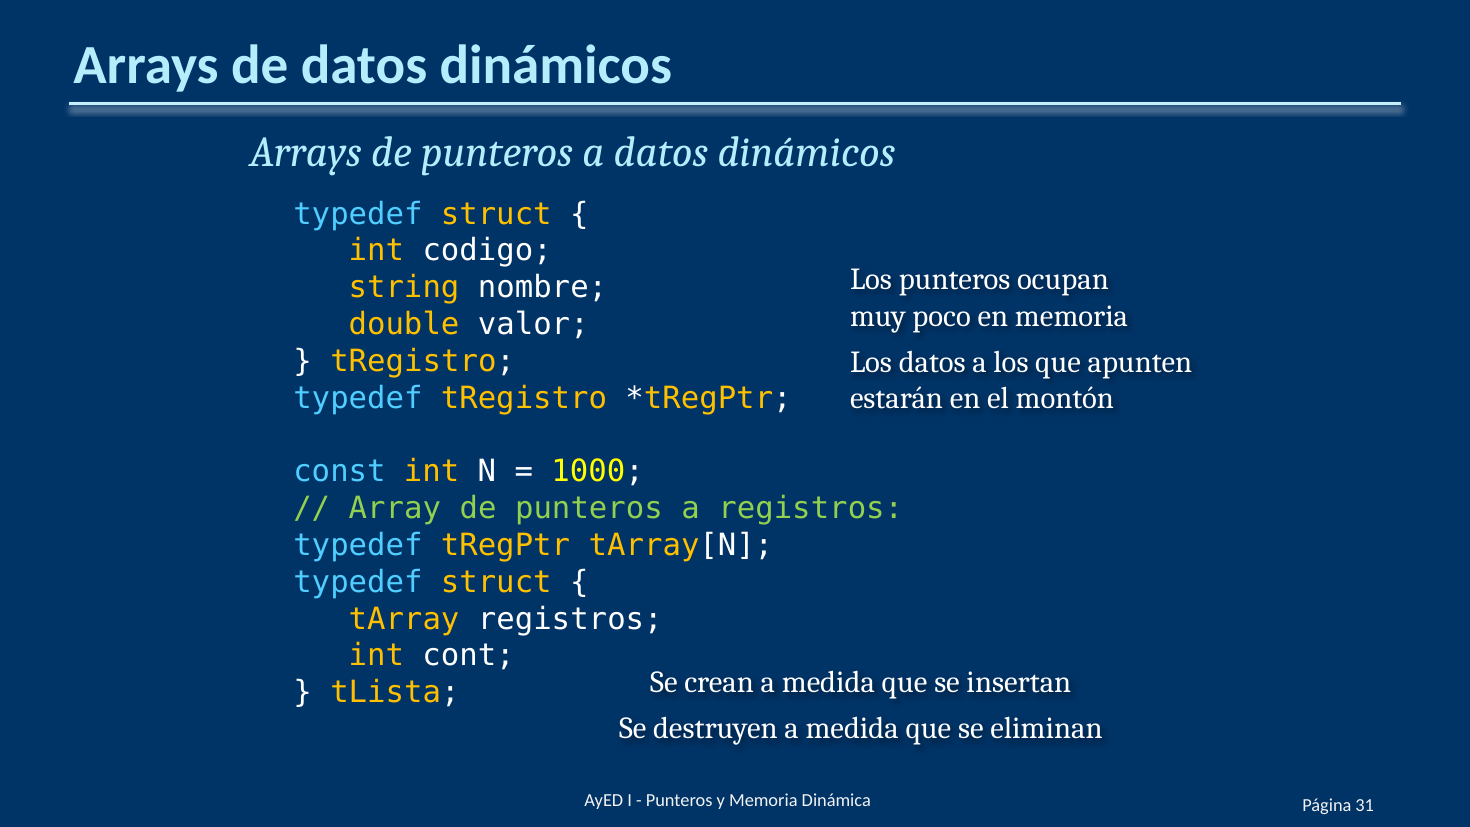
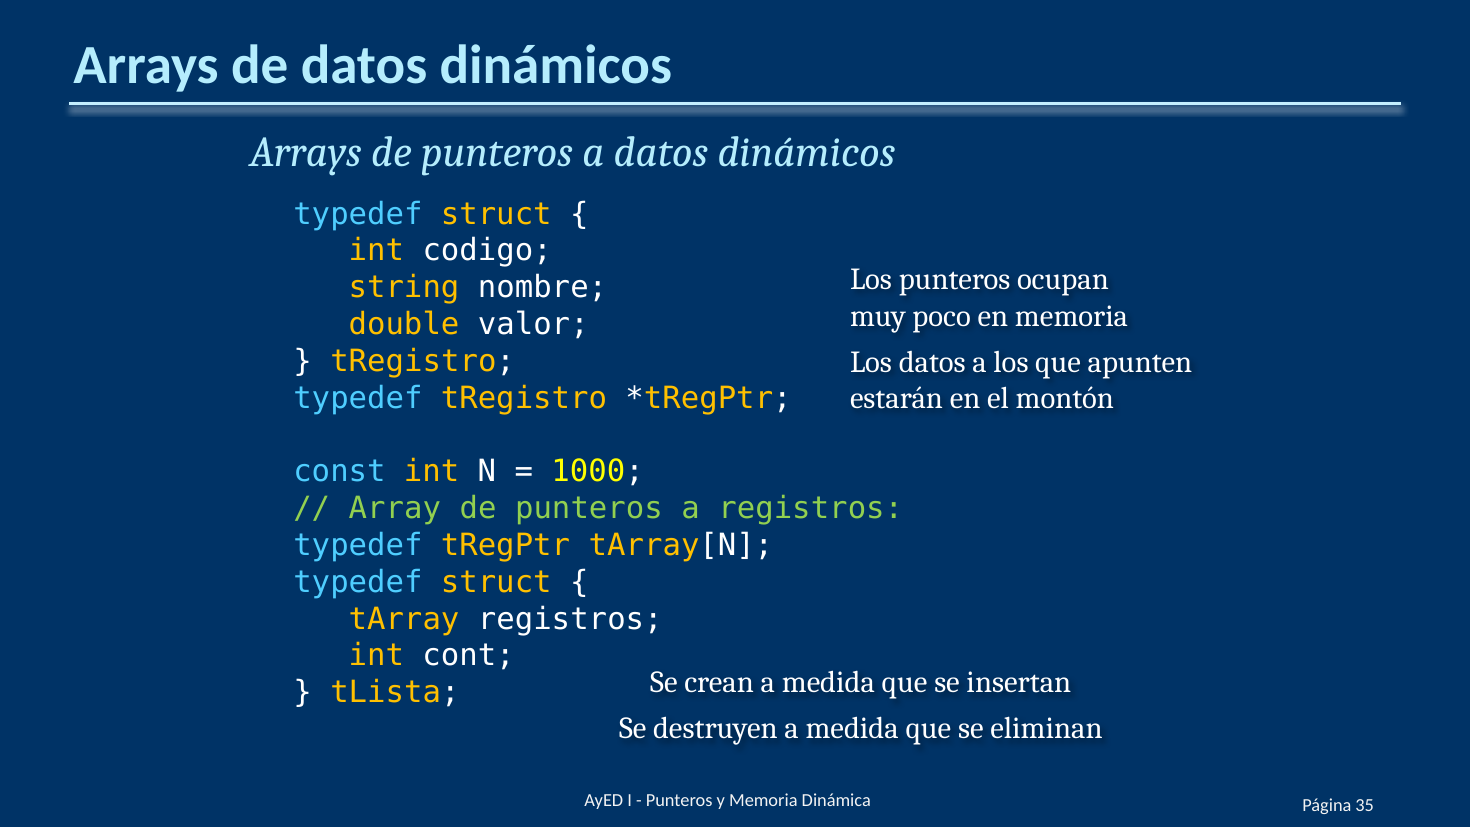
31: 31 -> 35 (1365, 805)
